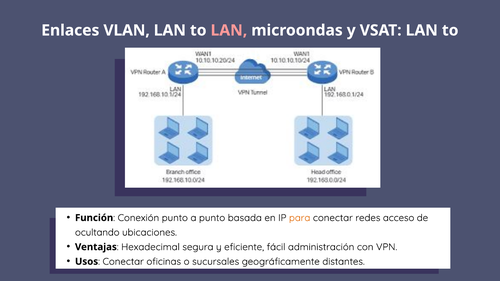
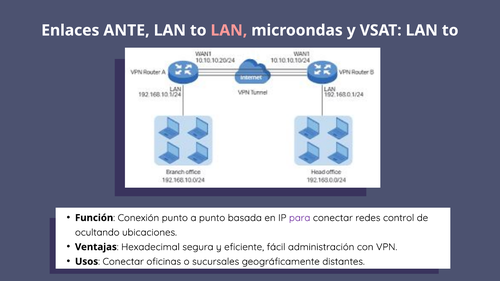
VLAN: VLAN -> ANTE (127, 30)
para colour: orange -> purple (300, 218)
acceso: acceso -> control (399, 218)
